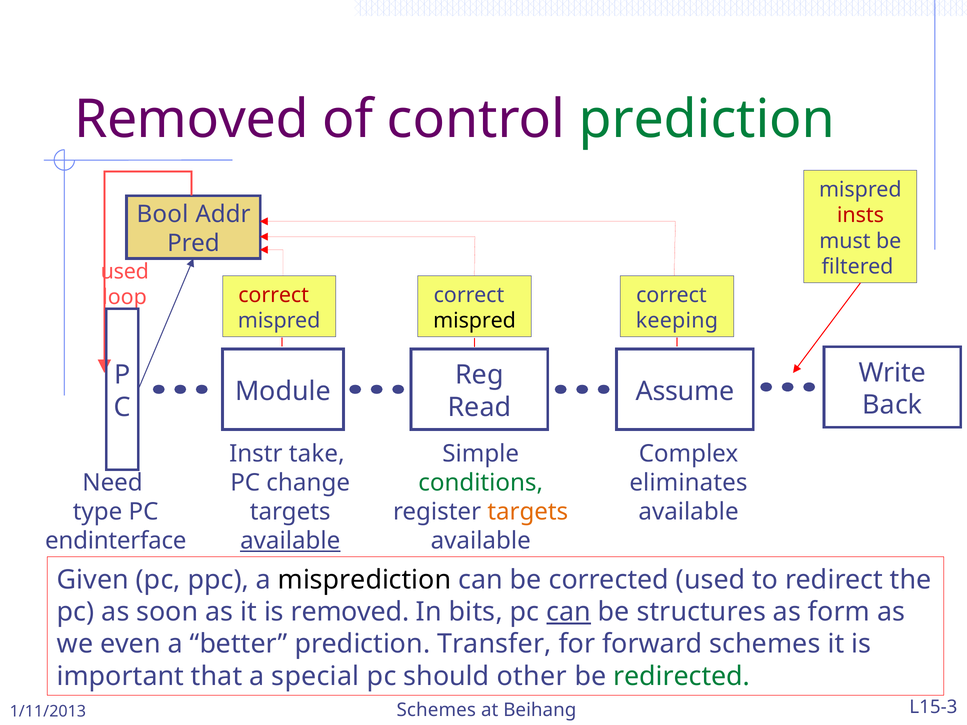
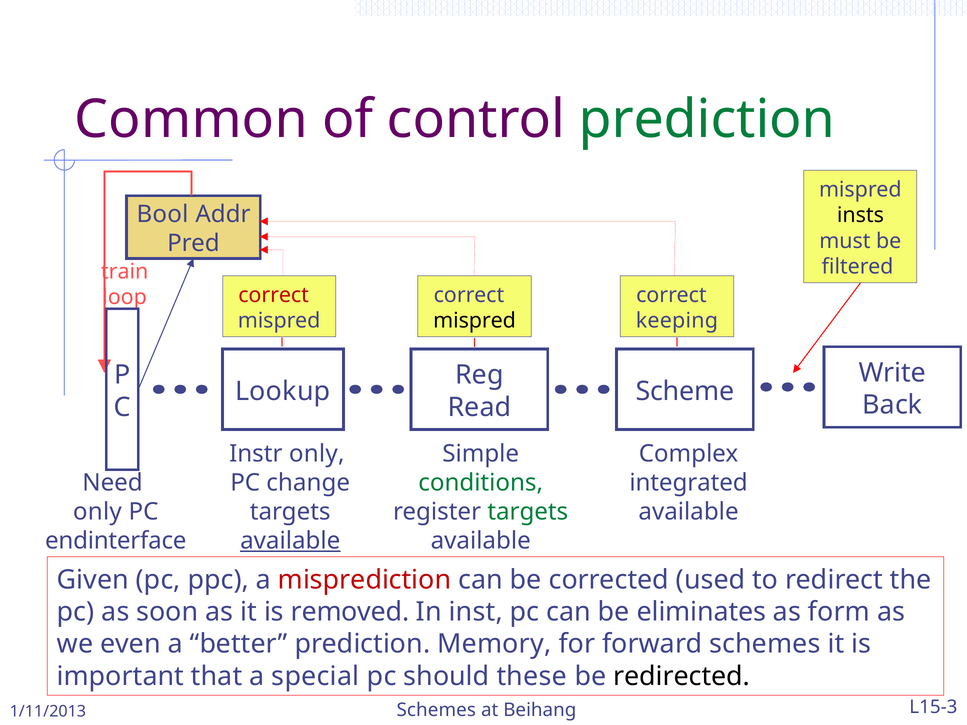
Removed: Removed -> Common (191, 120)
insts colour: red -> black (860, 215)
used: used -> train (125, 272)
Module: Module -> Lookup (283, 391)
Assume: Assume -> Scheme (685, 391)
Instr take: take -> only (317, 454)
eliminates: eliminates -> integrated (689, 483)
type: type -> only (97, 512)
targets colour: orange -> green (528, 512)
misprediction colour: black -> red (365, 580)
bits: bits -> inst (476, 612)
can underline: present -> none (569, 612)
structures: structures -> eliminates (701, 612)
Transfer: Transfer -> Memory (494, 644)
other: other -> these (532, 677)
redirected colour: green -> black (682, 677)
